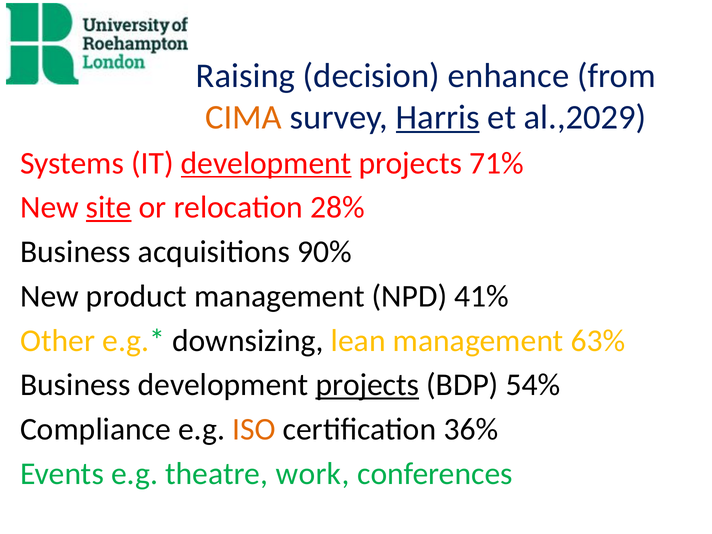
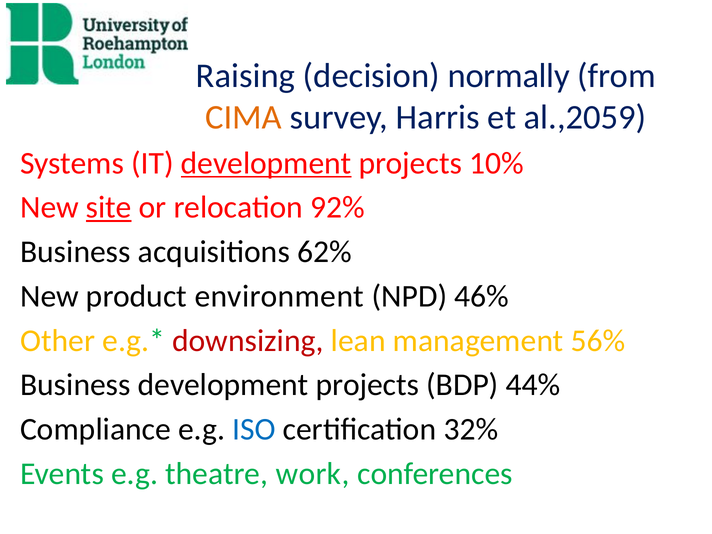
enhance: enhance -> normally (509, 76)
Harris underline: present -> none (438, 117)
al.,2029: al.,2029 -> al.,2059 (585, 117)
71%: 71% -> 10% (497, 163)
28%: 28% -> 92% (337, 208)
90%: 90% -> 62% (324, 252)
product management: management -> environment (279, 296)
41%: 41% -> 46% (482, 296)
downsizing colour: black -> red (248, 341)
63%: 63% -> 56% (598, 341)
projects underline: present -> none (367, 385)
54%: 54% -> 44% (533, 385)
ISO colour: orange -> blue (254, 429)
36%: 36% -> 32% (471, 429)
